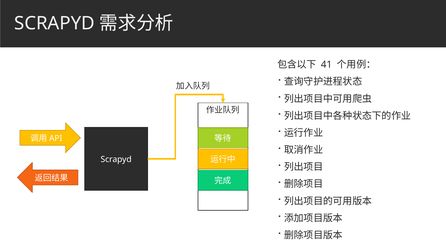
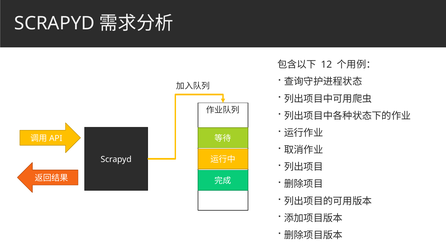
41: 41 -> 12 (326, 65)
